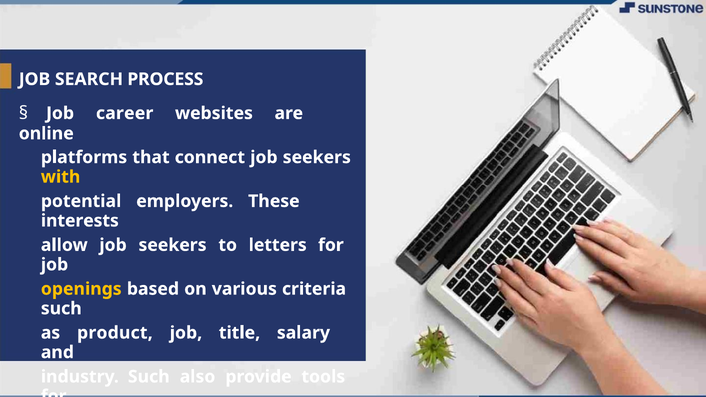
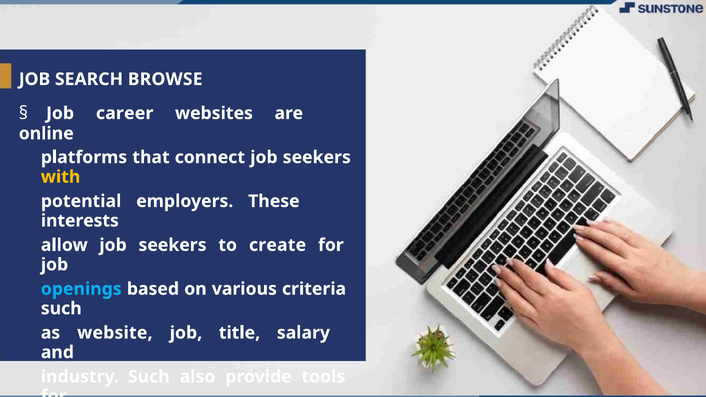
PROCESS: PROCESS -> BROWSE (165, 79)
to letters: letters -> create (278, 245)
openings colour: yellow -> light blue (81, 289)
product: product -> website (115, 333)
